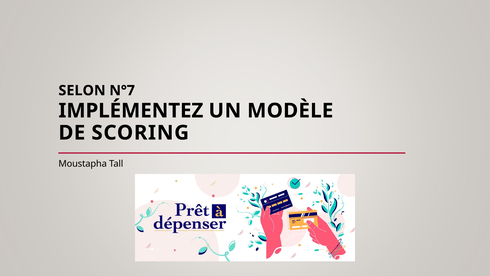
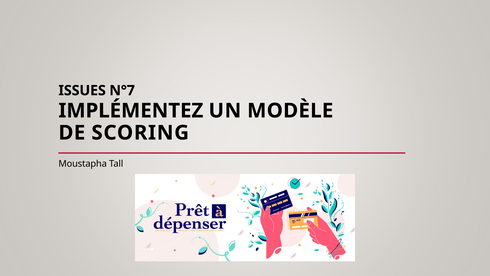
SELON: SELON -> ISSUES (82, 90)
